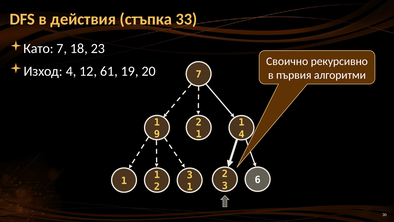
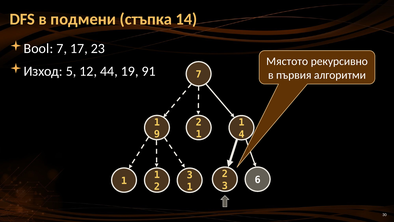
действия: действия -> подмени (83, 19)
33: 33 -> 14 (186, 19)
Като: Като -> Bool (38, 49)
18: 18 -> 17 (79, 49)
Своично: Своично -> Мястото (287, 61)
Изход 4: 4 -> 5 (71, 71)
61: 61 -> 44 (109, 71)
20: 20 -> 91 (149, 71)
